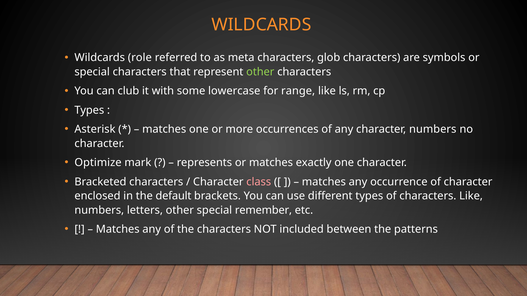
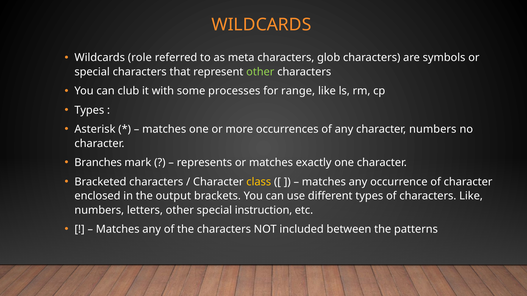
lowercase: lowercase -> processes (234, 91)
Optimize: Optimize -> Branches (98, 163)
class colour: pink -> yellow (259, 182)
default: default -> output (173, 196)
remember: remember -> instruction (263, 210)
